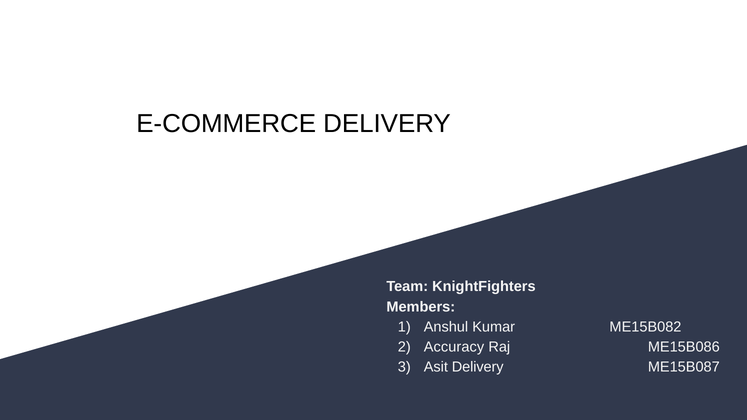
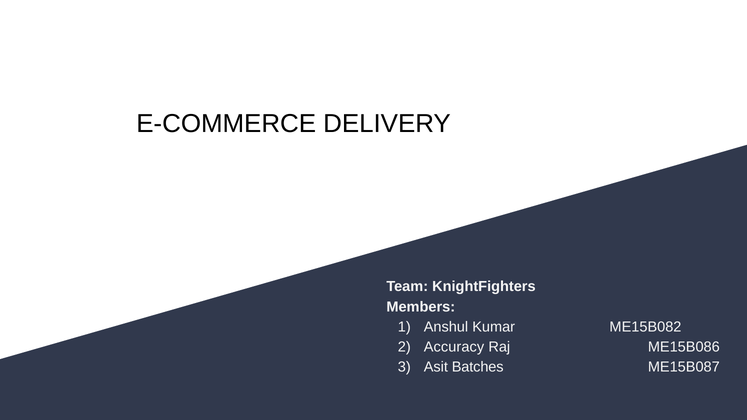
Asit Delivery: Delivery -> Batches (478, 367)
